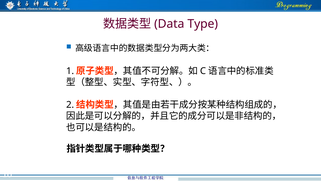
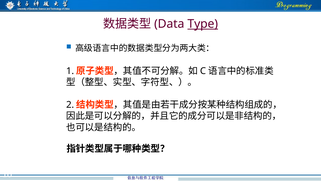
Type underline: none -> present (203, 24)
